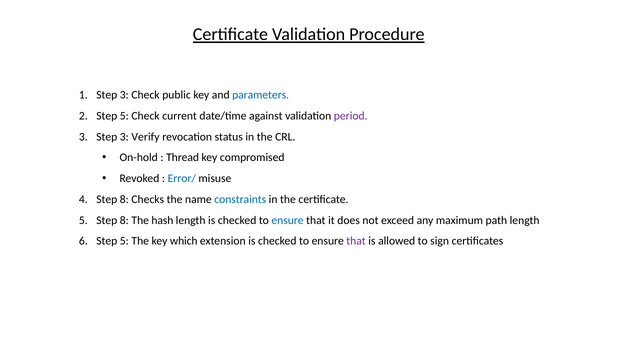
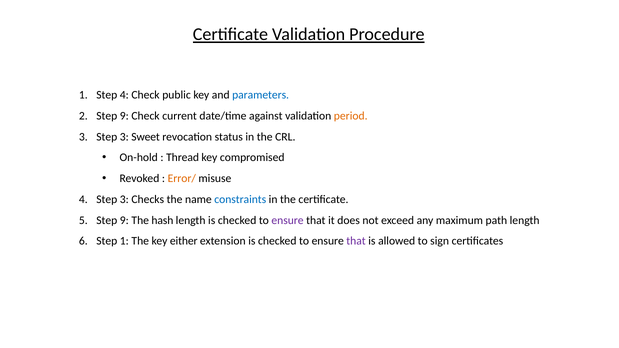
1 Step 3: 3 -> 4 (124, 95)
2 Step 5: 5 -> 9 (124, 116)
period colour: purple -> orange (351, 116)
Verify: Verify -> Sweet (146, 137)
Error/ colour: blue -> orange (182, 179)
4 Step 8: 8 -> 3 (124, 199)
5 Step 8: 8 -> 9 (124, 220)
ensure colour: blue -> purple (288, 220)
6 Step 5: 5 -> 1 (124, 241)
which: which -> either (184, 241)
